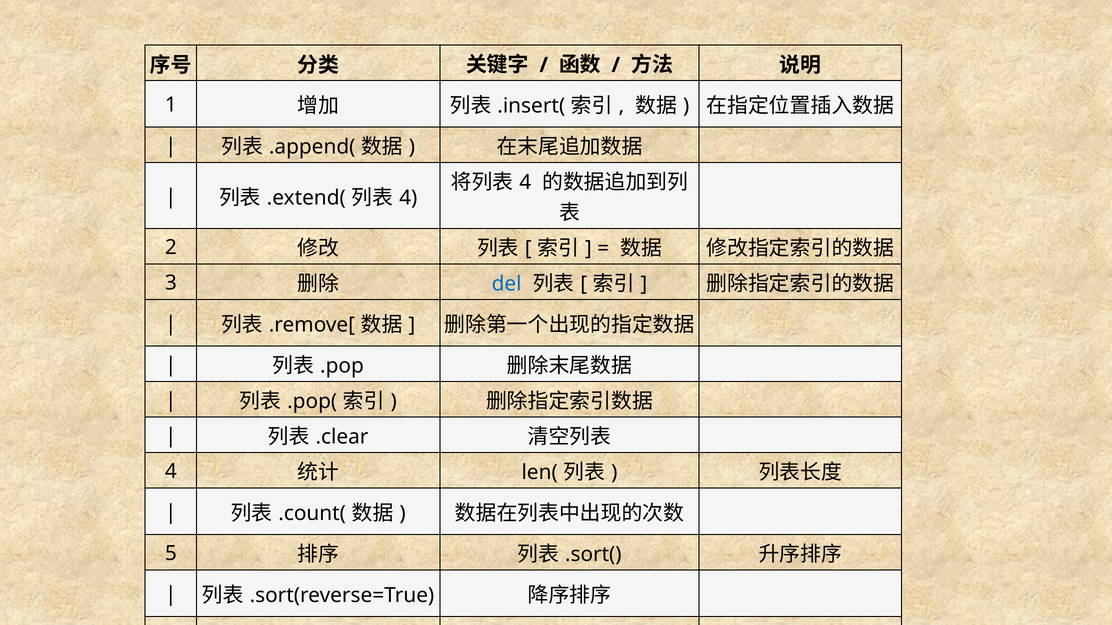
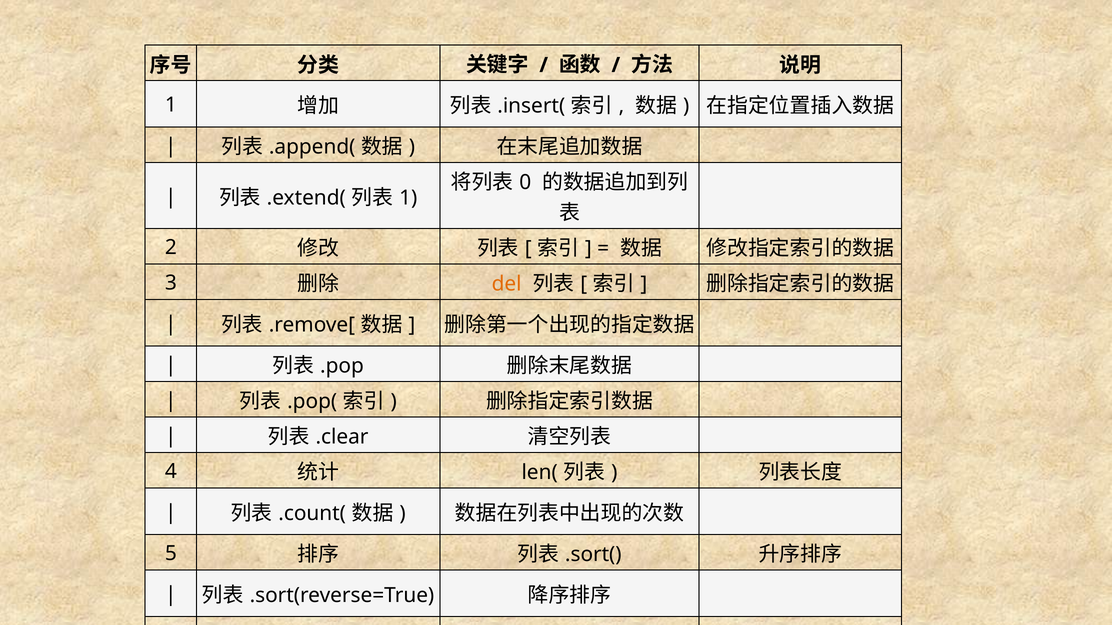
4: 4 -> 0 (525, 183)
4: 4 -> 1 (408, 198)
del colour: blue -> orange (507, 284)
